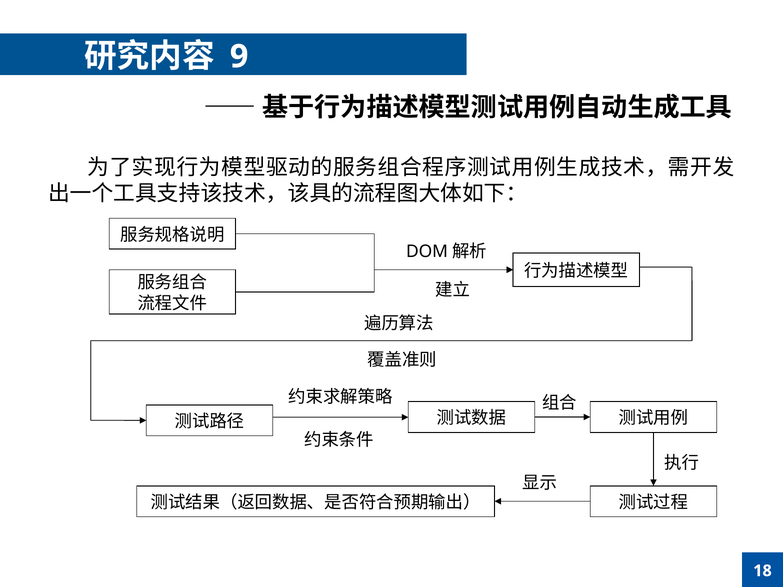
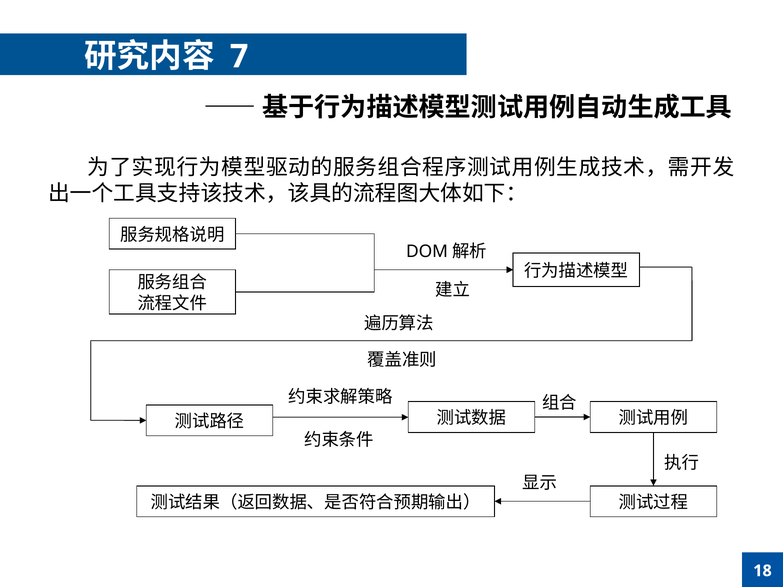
9: 9 -> 7 (239, 57)
